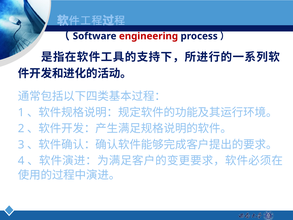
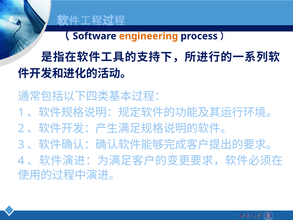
engineering colour: red -> orange (149, 36)
